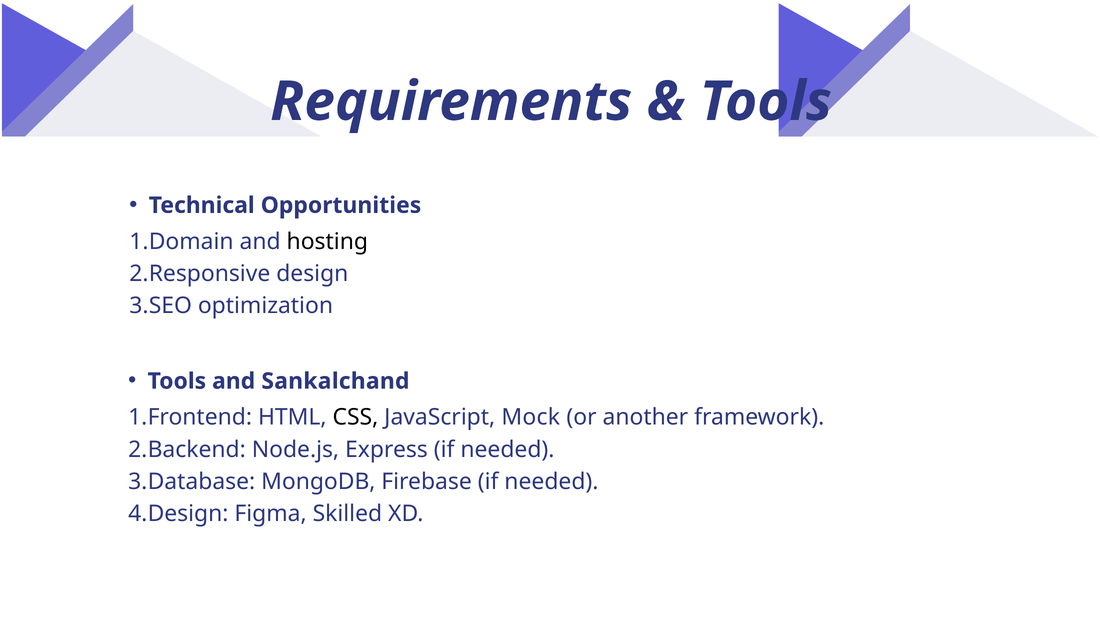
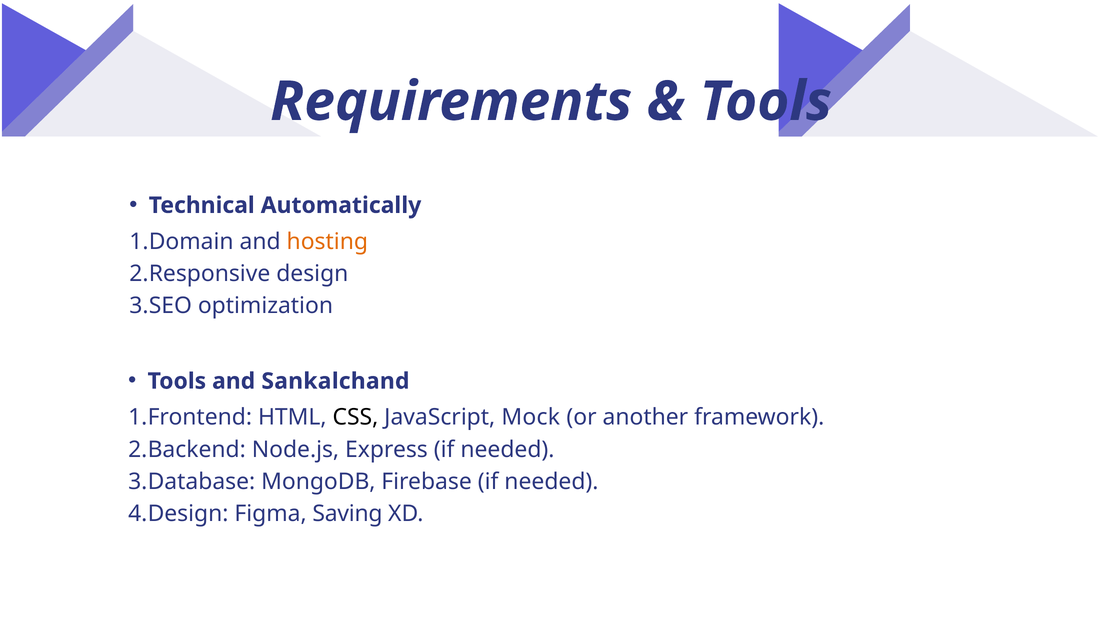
Opportunities: Opportunities -> Automatically (341, 205)
hosting colour: black -> orange (327, 241)
Skilled: Skilled -> Saving (348, 513)
